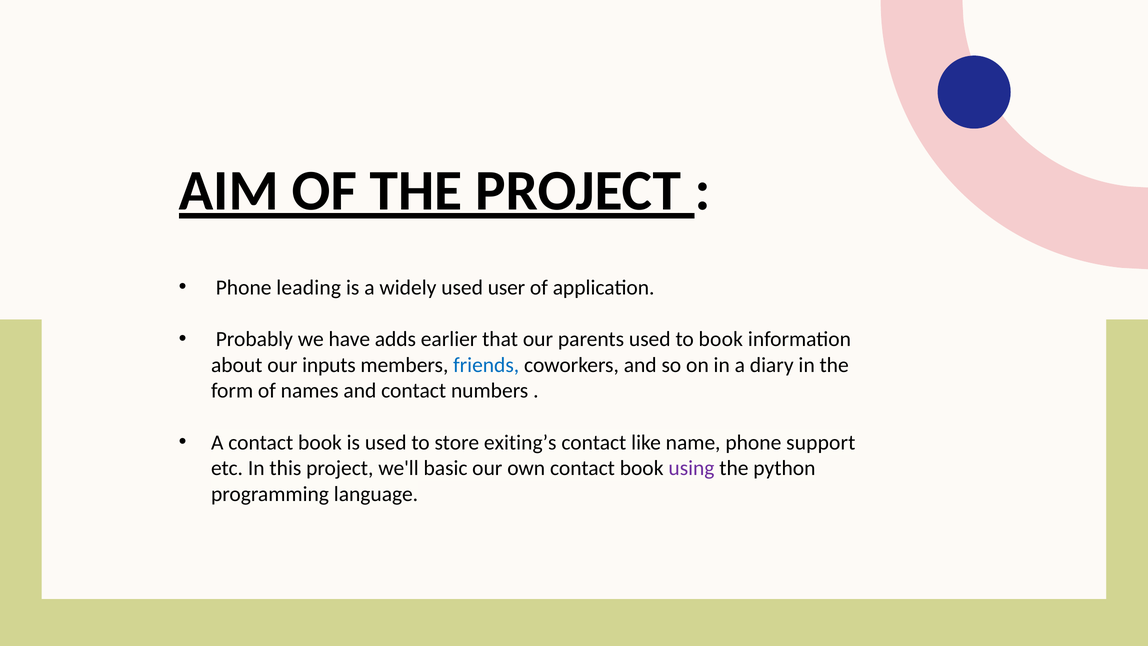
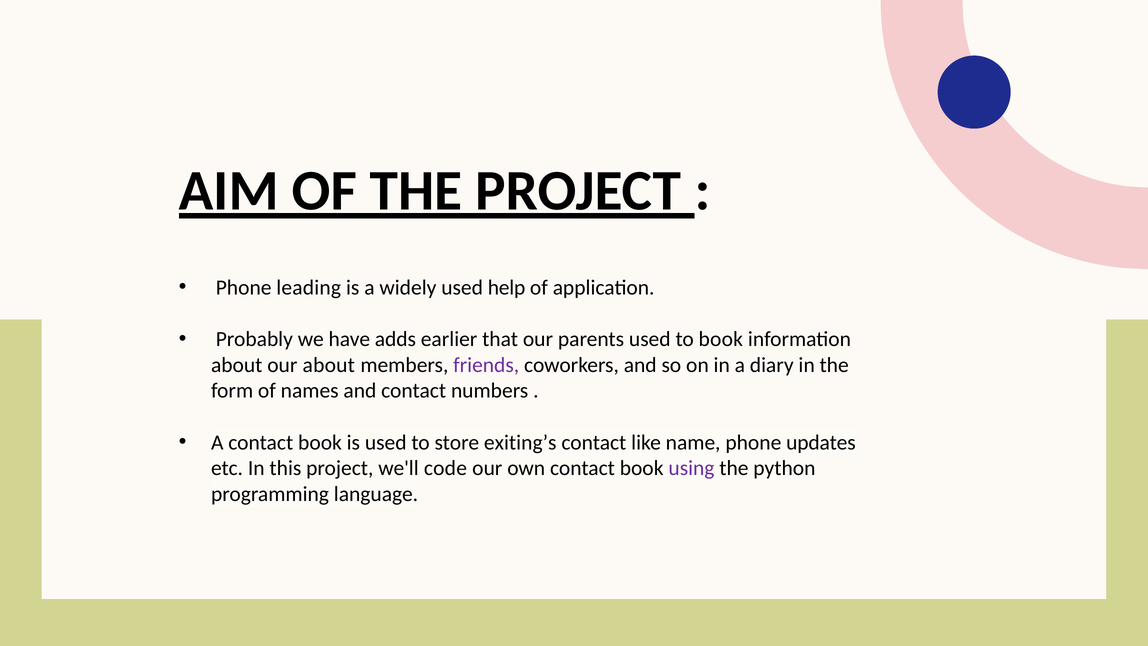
user: user -> help (507, 287)
our inputs: inputs -> about (329, 365)
friends colour: blue -> purple (486, 365)
support: support -> updates (821, 442)
basic: basic -> code (445, 468)
